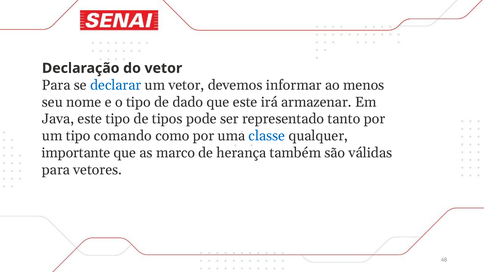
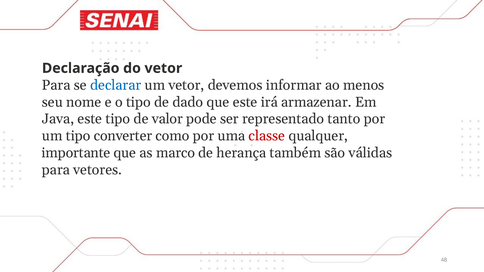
tipos: tipos -> valor (167, 119)
comando: comando -> converter (123, 136)
classe colour: blue -> red (267, 136)
